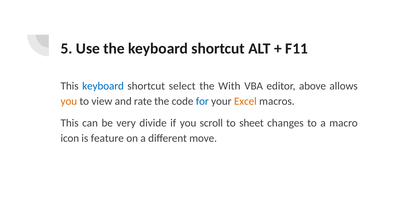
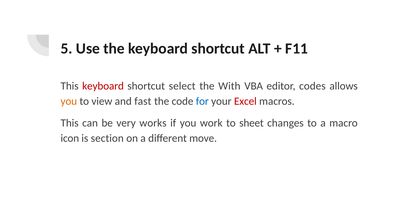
keyboard colour: blue -> red (103, 86)
above: above -> codes (312, 86)
rate: rate -> fast (143, 101)
Excel colour: orange -> red (245, 101)
divide: divide -> works (153, 123)
scroll: scroll -> work (211, 123)
feature: feature -> section (107, 138)
